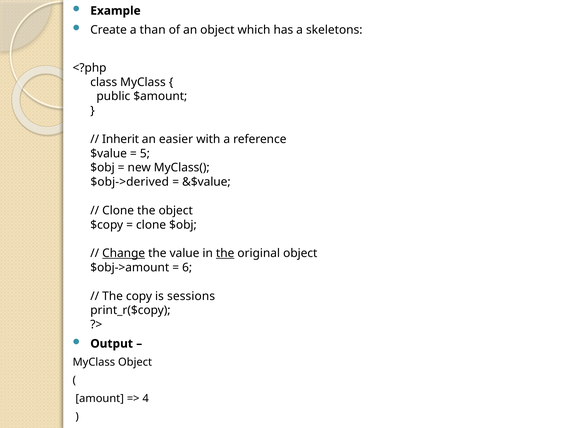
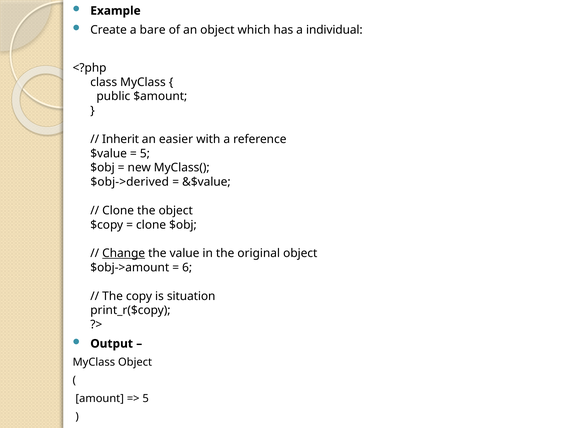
than: than -> bare (153, 30)
skeletons: skeletons -> individual (334, 30)
the underline: present -> none (225, 253)
sessions: sessions -> situation (191, 296)
4: 4 -> 5 (146, 399)
